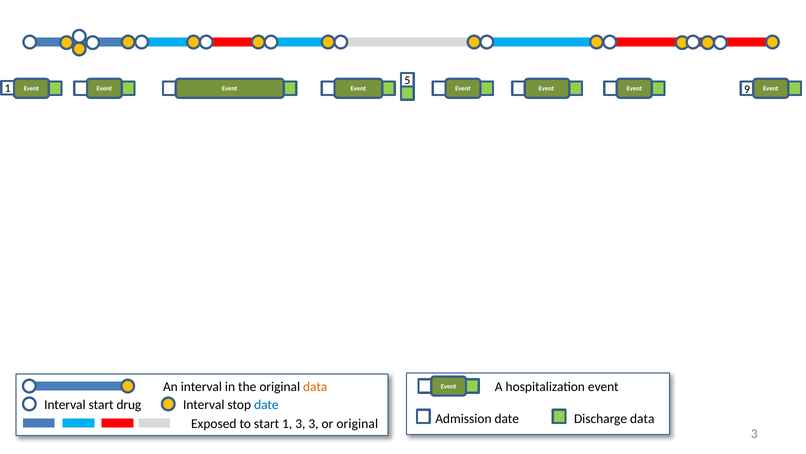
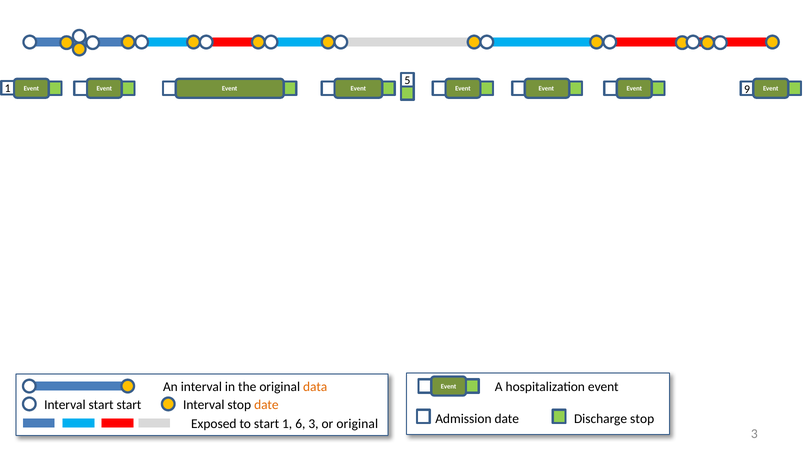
start drug: drug -> start (129, 404)
date colour: blue -> orange (266, 404)
Discharge data: data -> stop (642, 418)
1 3: 3 -> 6 (300, 423)
